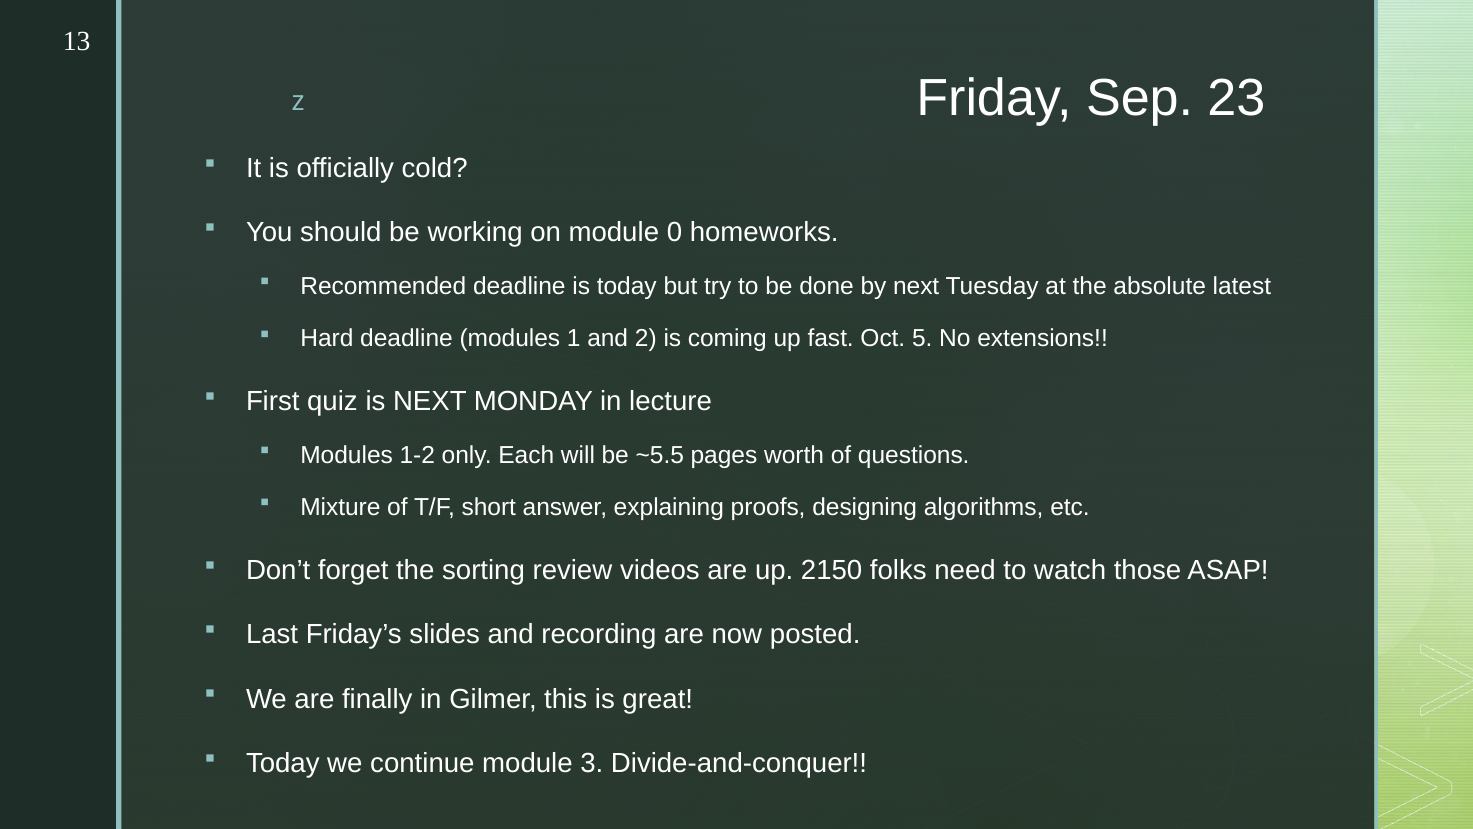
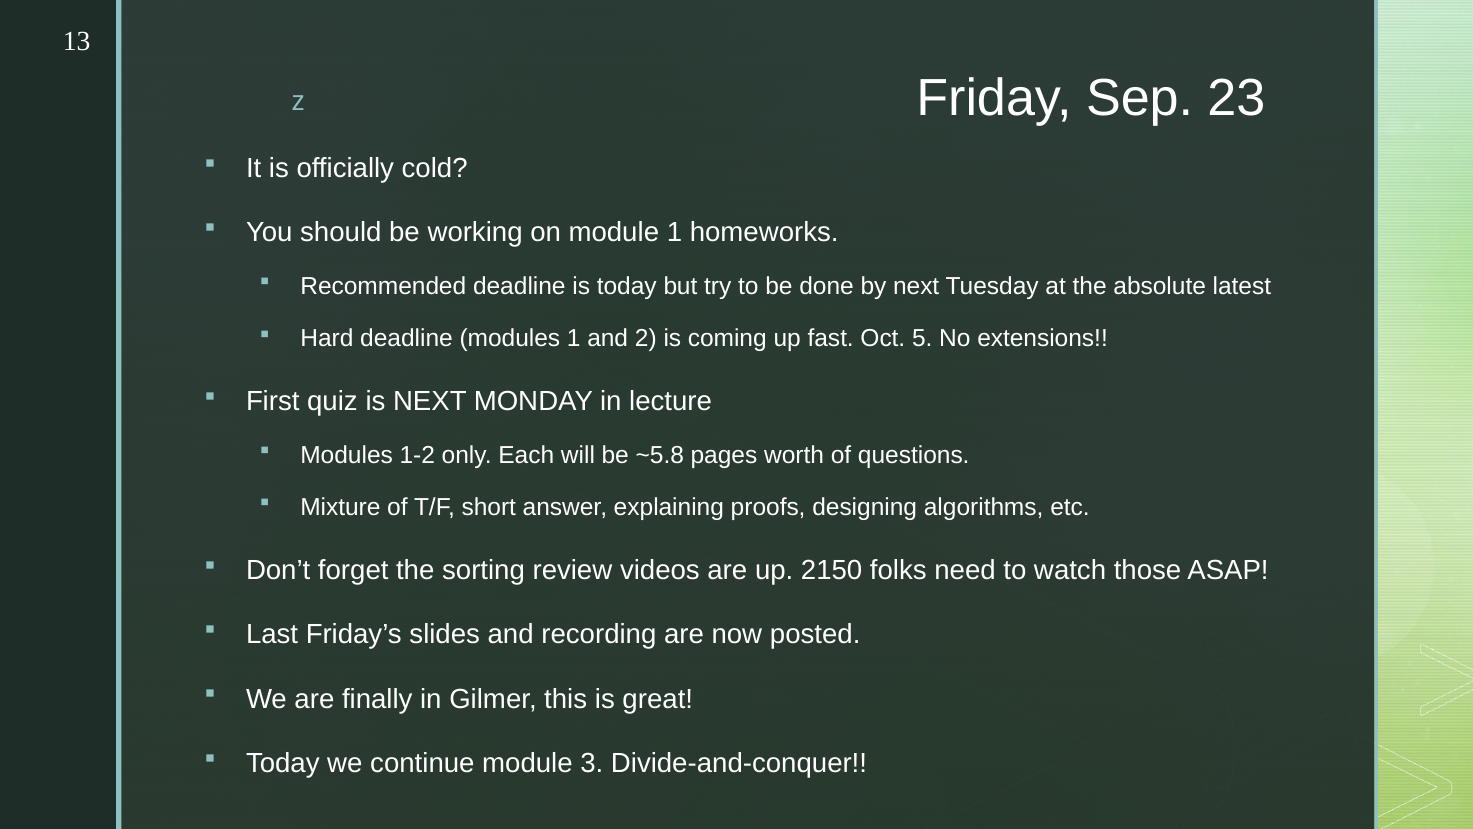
module 0: 0 -> 1 (674, 232)
~5.5: ~5.5 -> ~5.8 (660, 455)
